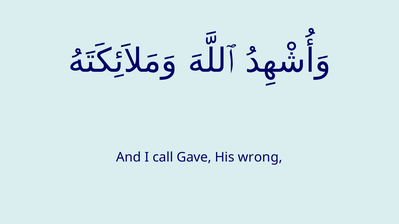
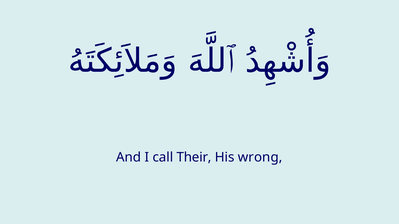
Gave: Gave -> Their (194, 158)
